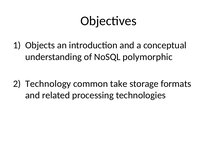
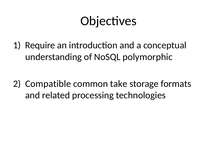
Objects: Objects -> Require (40, 46)
Technology: Technology -> Compatible (48, 84)
